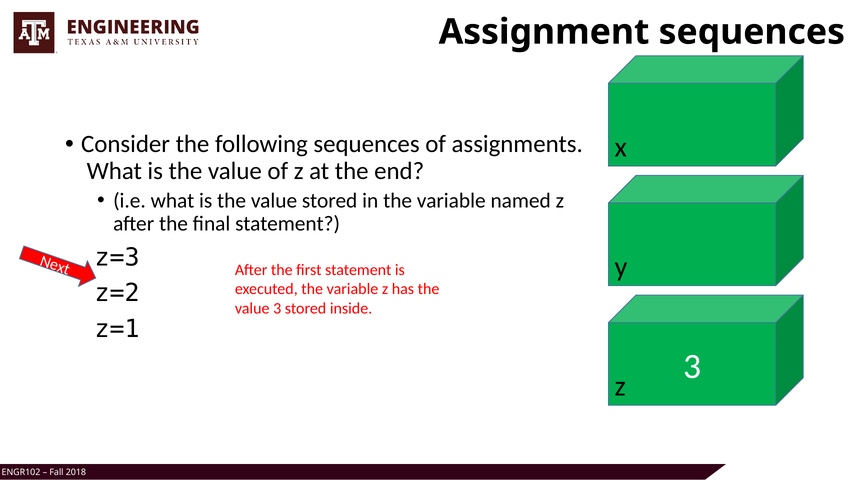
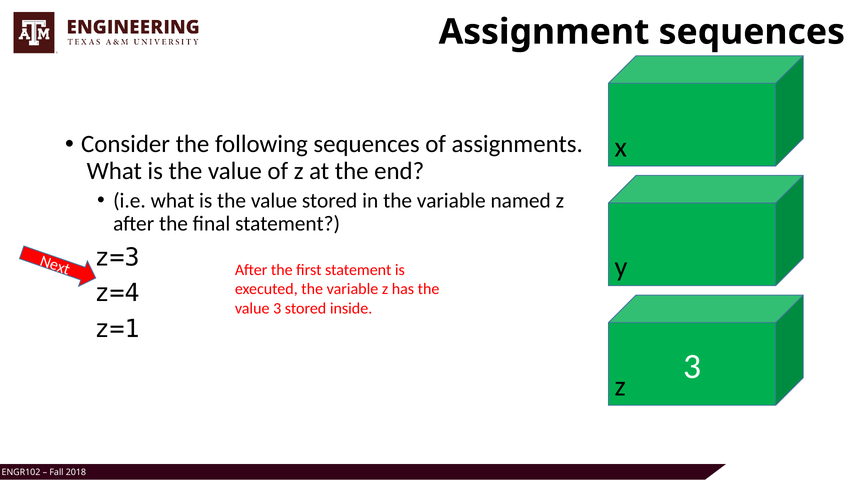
z=2: z=2 -> z=4 (117, 293)
